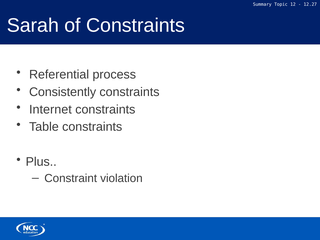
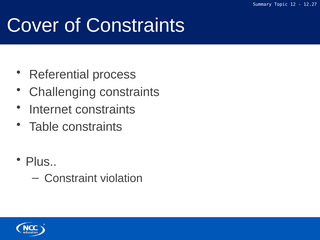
Sarah: Sarah -> Cover (33, 25)
Consistently: Consistently -> Challenging (62, 92)
